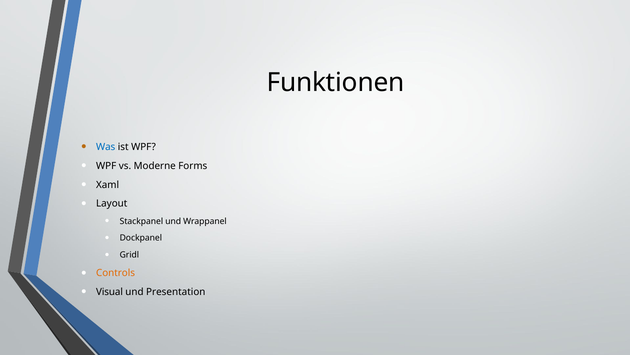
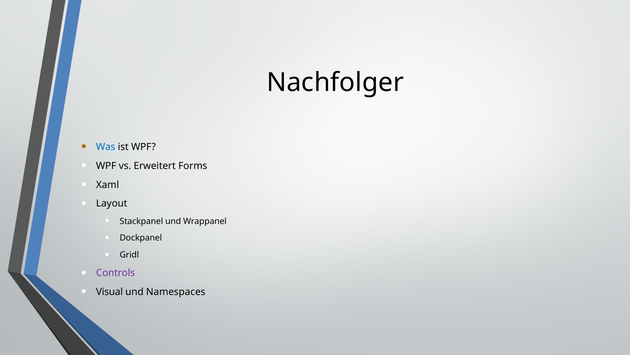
Funktionen: Funktionen -> Nachfolger (335, 83)
Moderne: Moderne -> Erweitert (155, 166)
Controls colour: orange -> purple (116, 273)
Presentation: Presentation -> Namespaces (176, 292)
